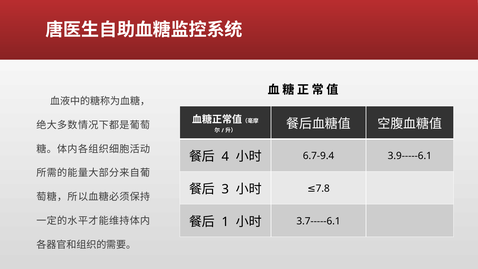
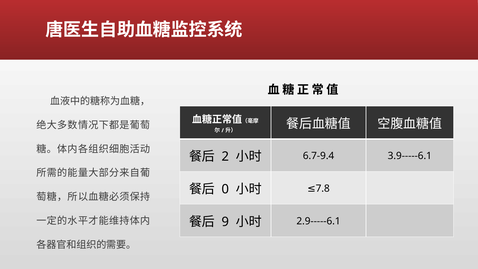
4: 4 -> 2 (225, 157)
3: 3 -> 0 (225, 189)
1: 1 -> 9 (225, 222)
3.7-----6.1: 3.7-----6.1 -> 2.9-----6.1 (319, 221)
